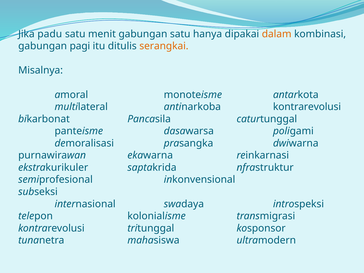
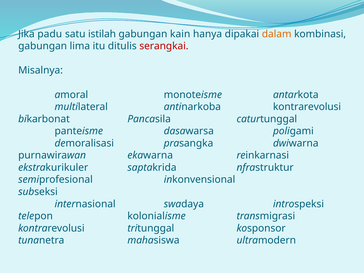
menit: menit -> istilah (102, 34)
gabungan satu: satu -> kain (180, 34)
pagi: pagi -> lima (80, 46)
serangkai colour: orange -> red (164, 46)
